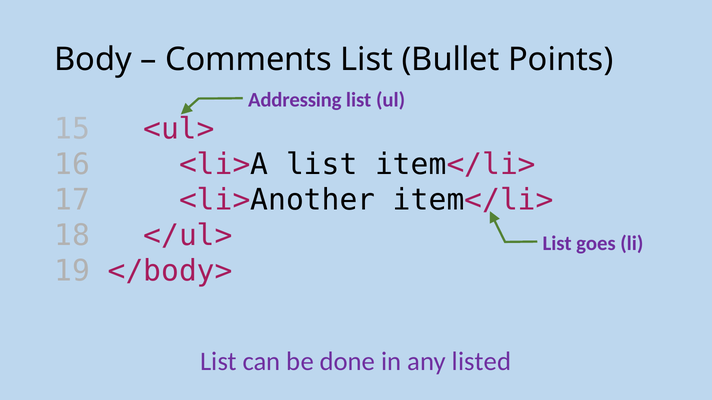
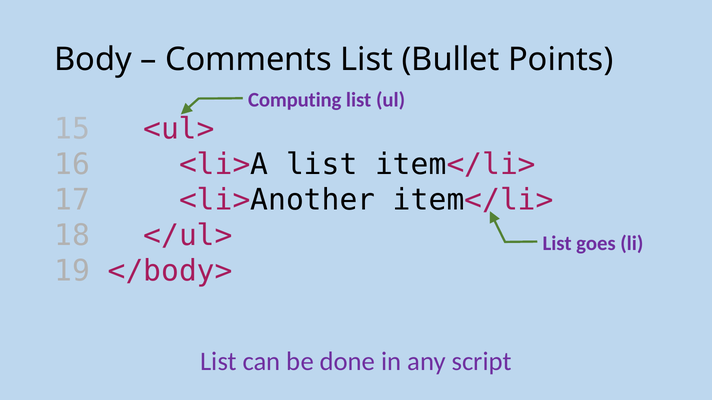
Addressing: Addressing -> Computing (295, 100)
listed: listed -> script (482, 362)
